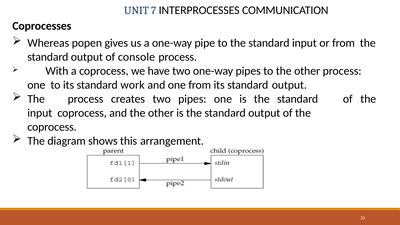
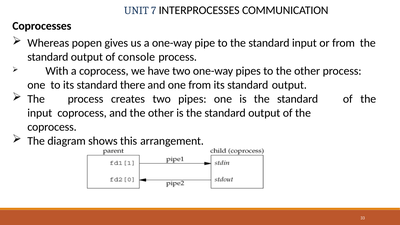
work: work -> there (133, 85)
